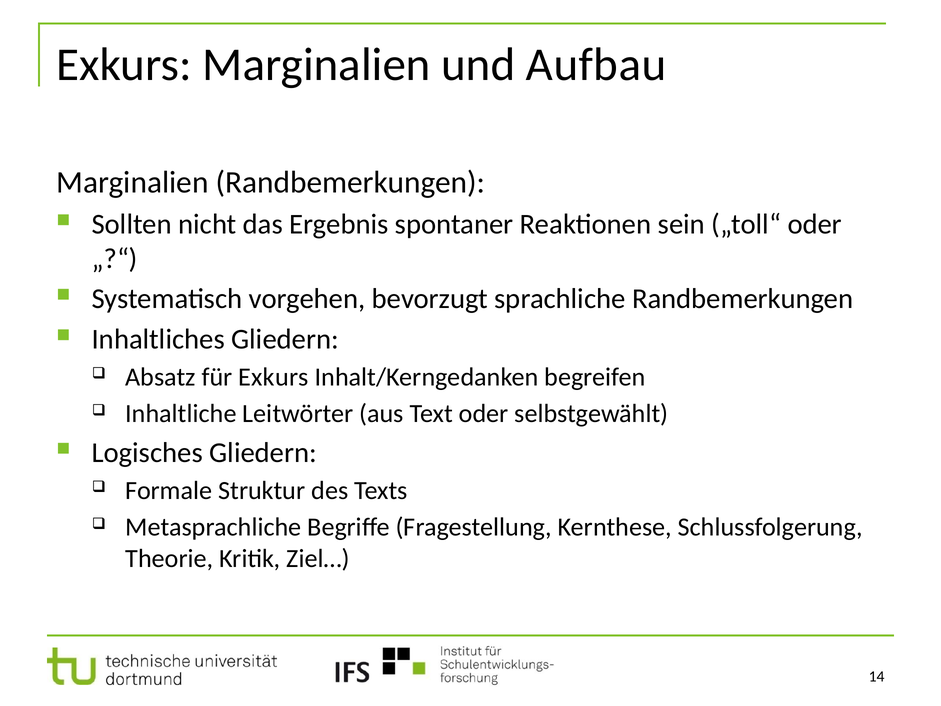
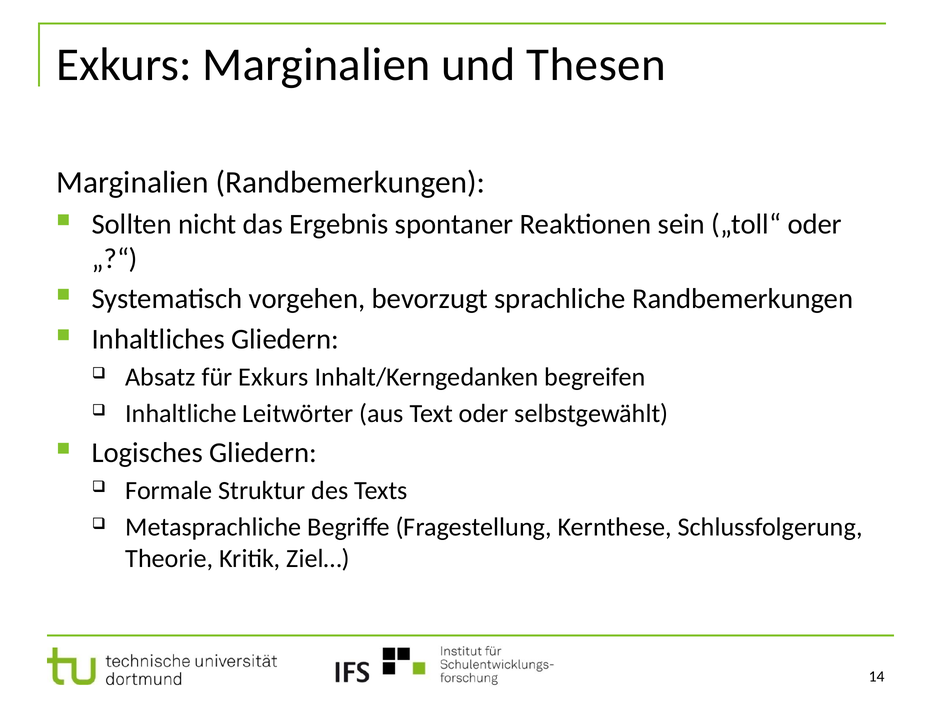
Aufbau: Aufbau -> Thesen (596, 65)
